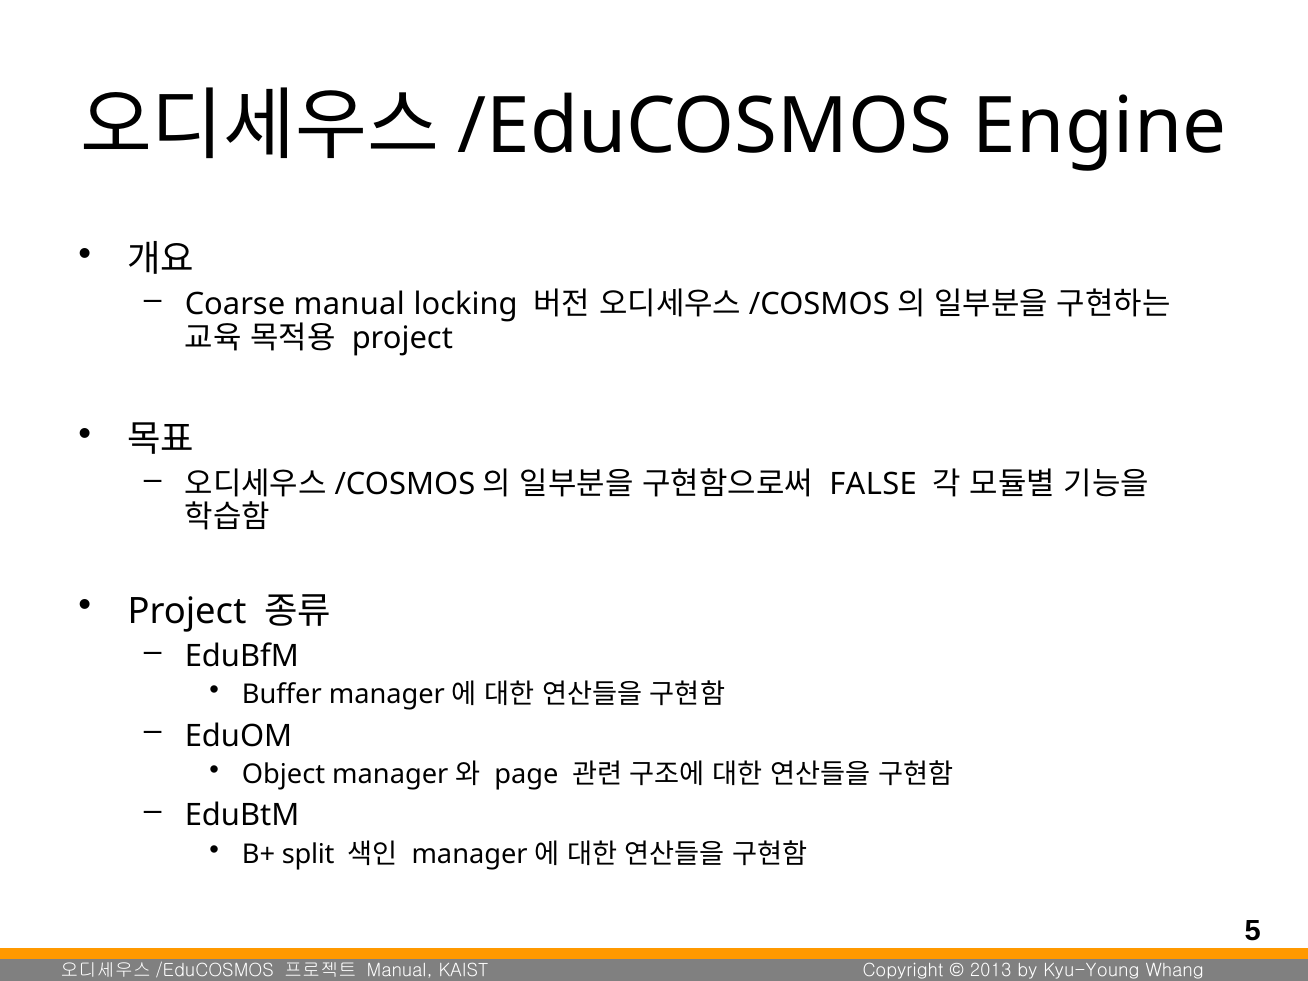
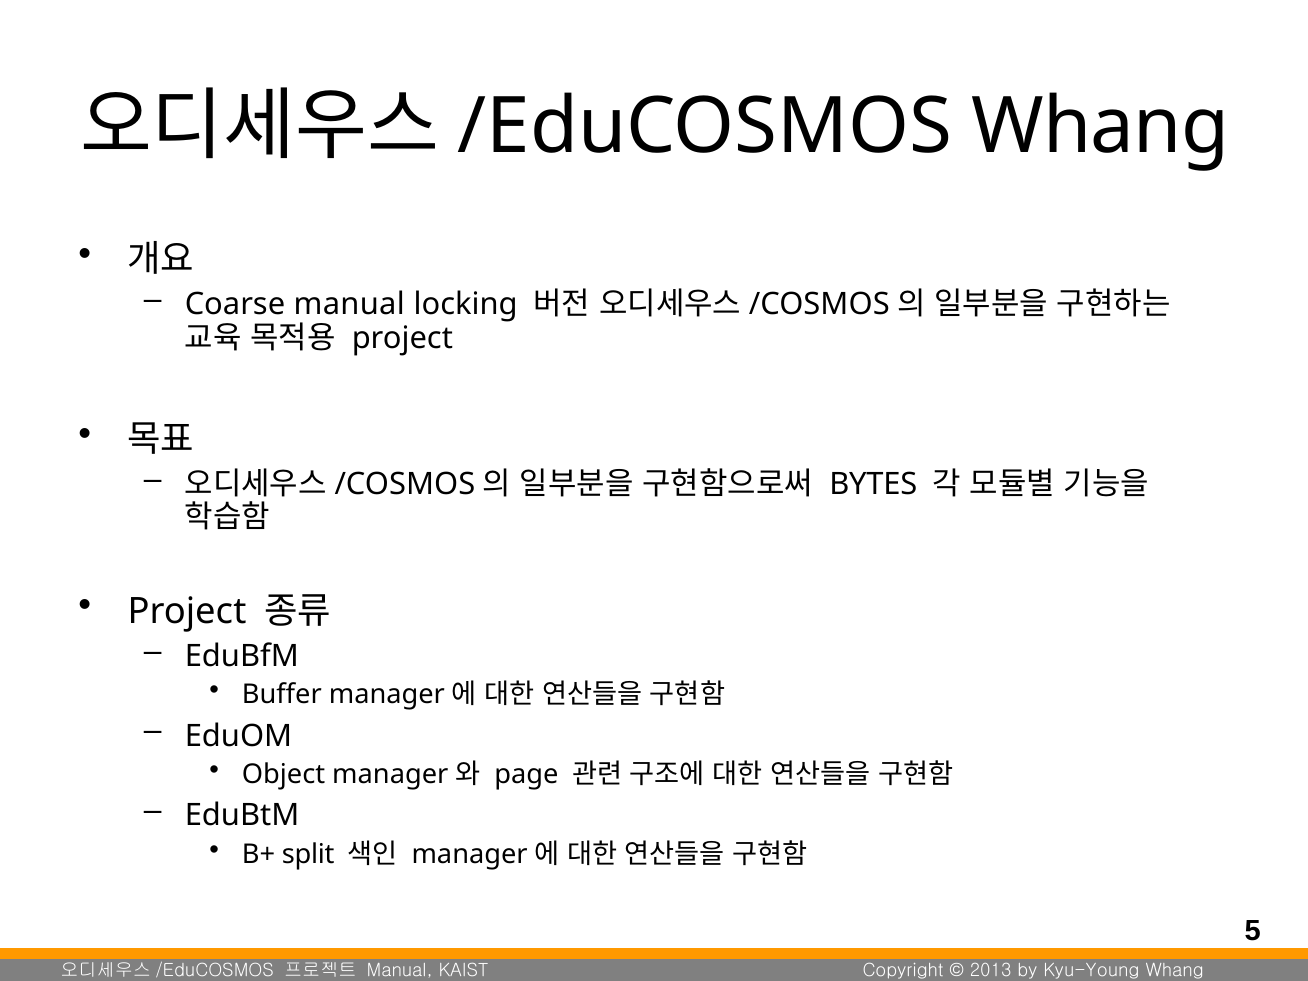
Engine: Engine -> Whang (1100, 126)
FALSE: FALSE -> BYTES (873, 484)
